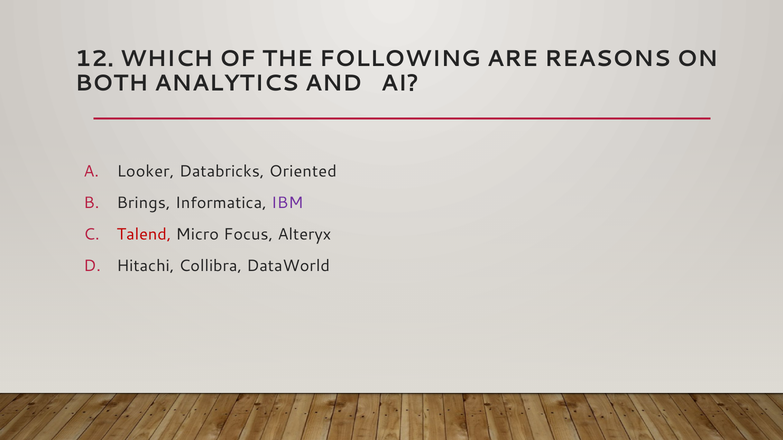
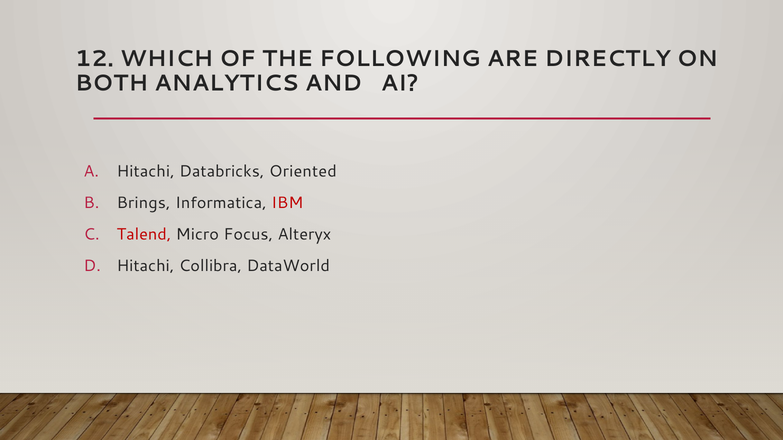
REASONS: REASONS -> DIRECTLY (607, 59)
Looker: Looker -> Hitachi (146, 171)
IBM colour: purple -> red (287, 203)
